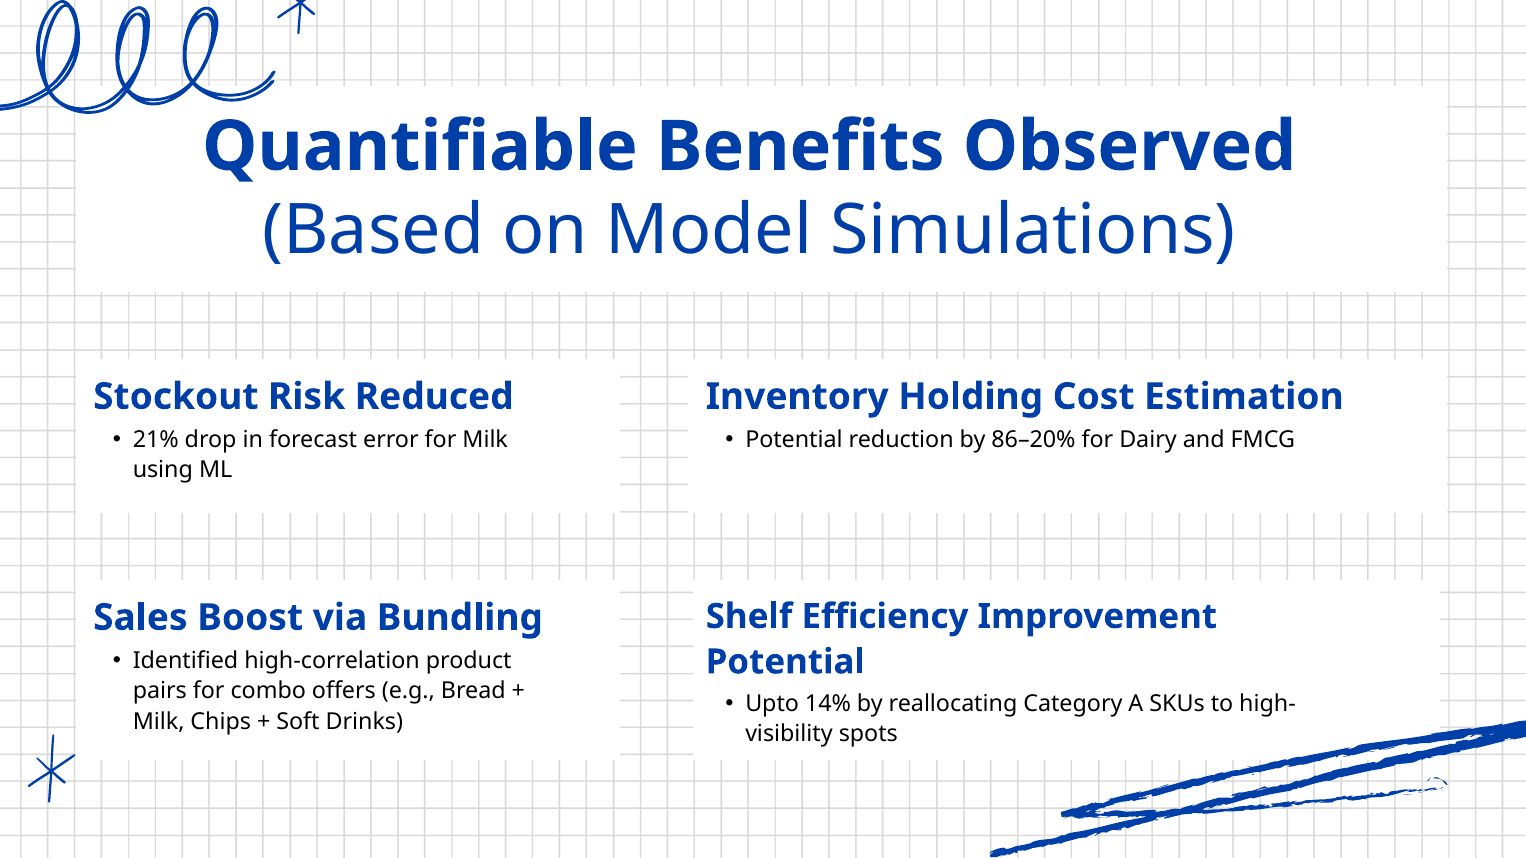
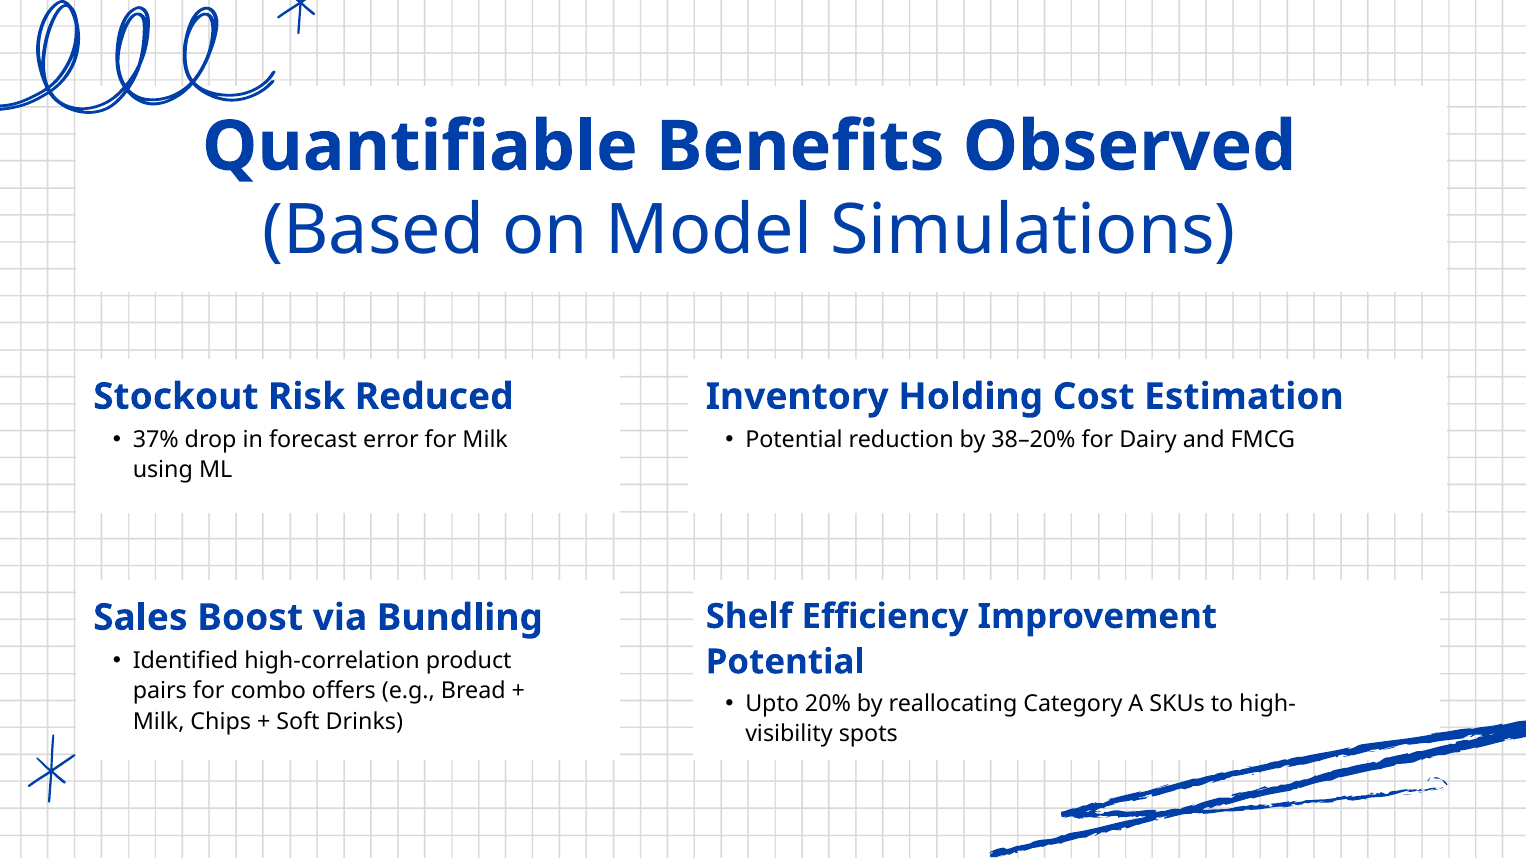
21%: 21% -> 37% (156, 440)
86–20%: 86–20% -> 38–20% (1034, 440)
14%: 14% -> 20% (828, 704)
